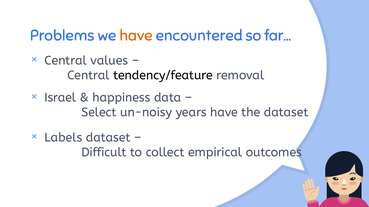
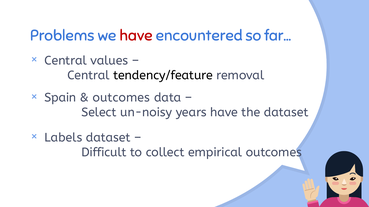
have colour: orange -> red (136, 36)
Israel: Israel -> Spain (60, 98)
happiness: happiness -> outcomes (121, 98)
